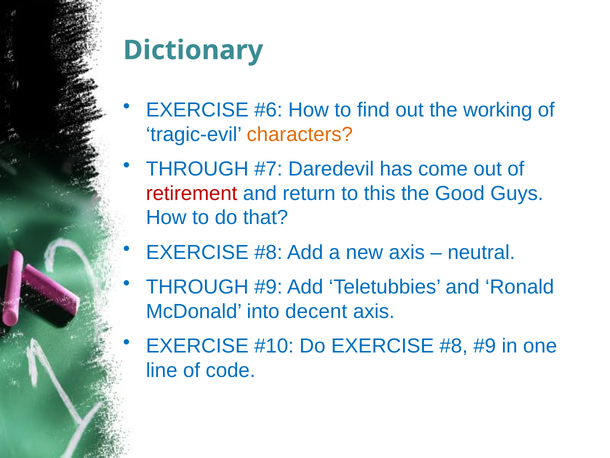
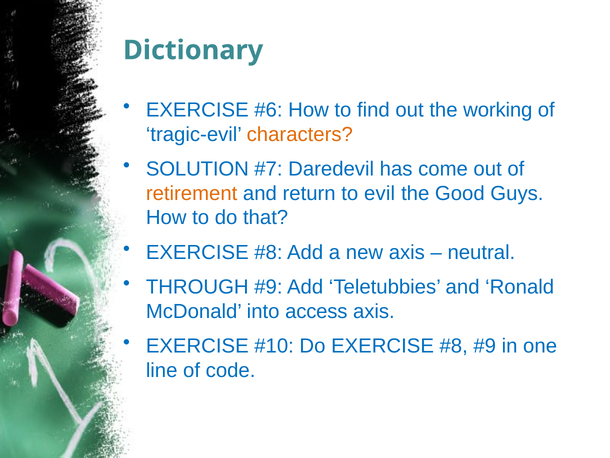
THROUGH: THROUGH -> SOLUTION (197, 169)
retirement colour: red -> orange (192, 193)
this: this -> evil (380, 193)
decent: decent -> access (316, 311)
